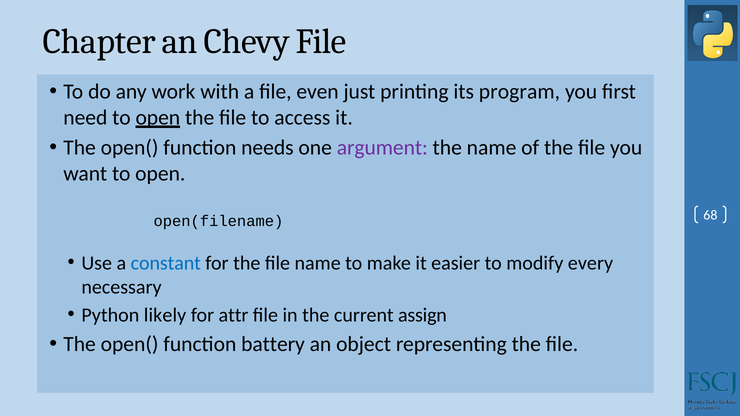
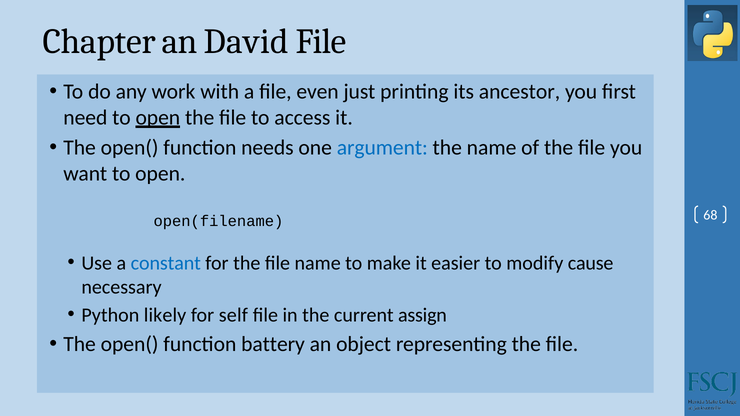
Chevy: Chevy -> David (246, 42)
program: program -> ancestor (519, 92)
argument colour: purple -> blue (382, 148)
every: every -> cause (591, 263)
attr: attr -> self (233, 315)
